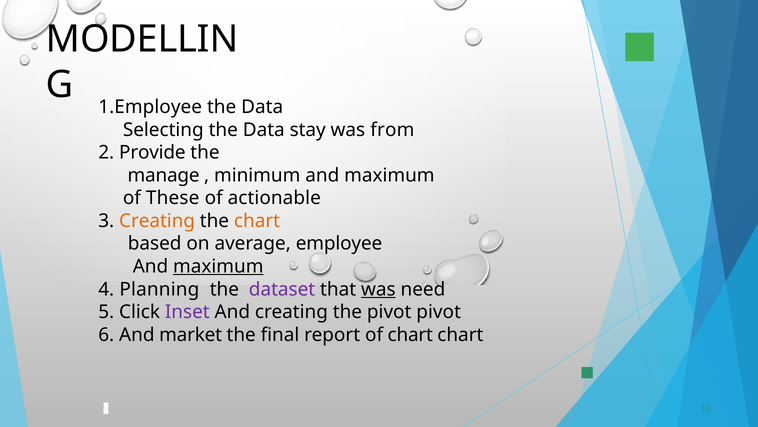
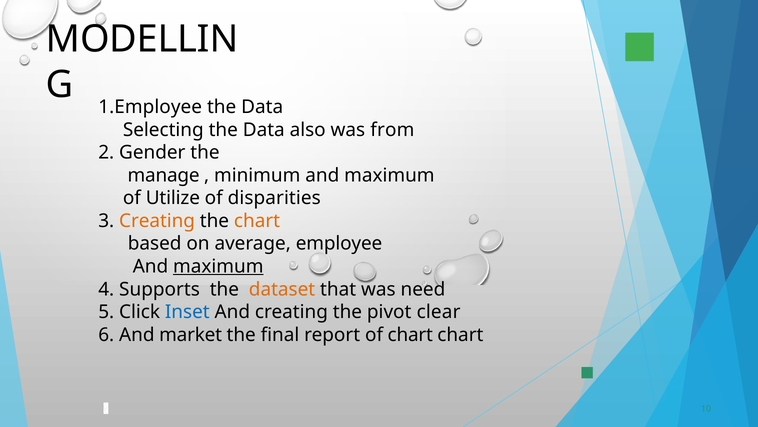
stay: stay -> also (308, 130)
Provide: Provide -> Gender (152, 152)
These: These -> Utilize (173, 198)
actionable: actionable -> disparities (274, 198)
Planning: Planning -> Supports (159, 289)
dataset colour: purple -> orange (282, 289)
was underline: present -> none (378, 289)
Inset colour: purple -> blue (187, 312)
pivot pivot: pivot -> clear (439, 312)
